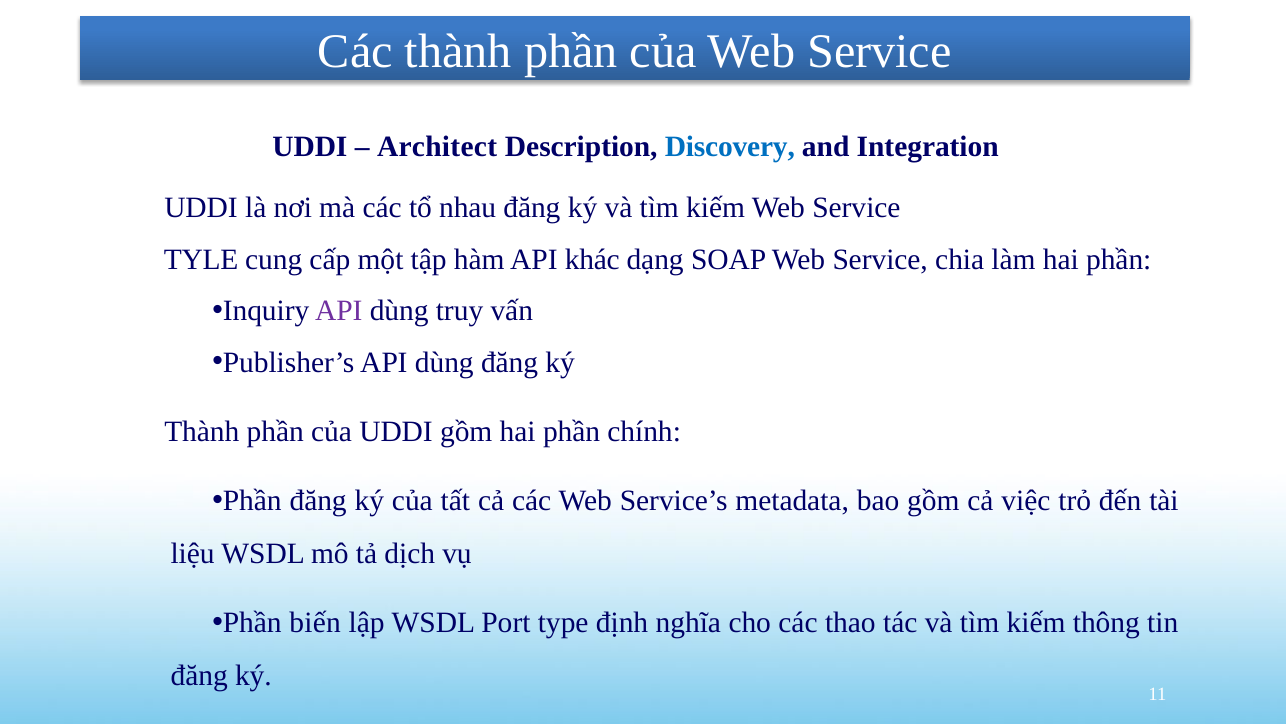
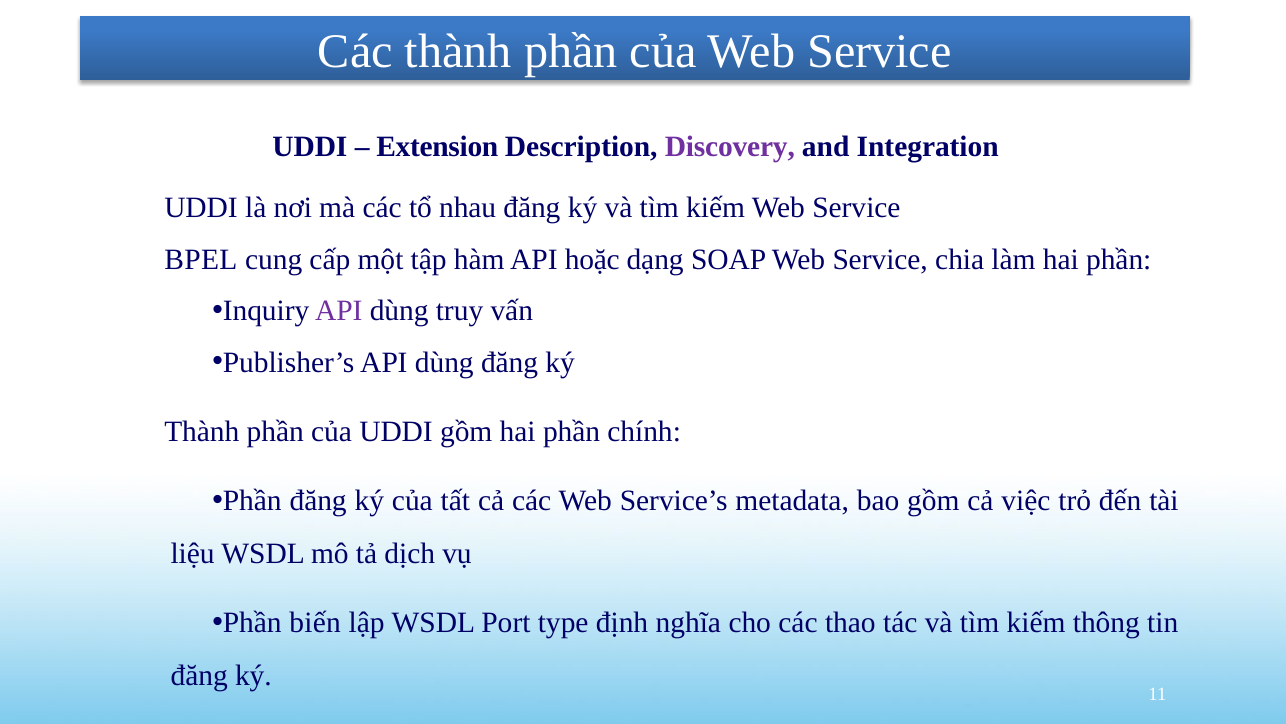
Architect: Architect -> Extension (437, 147)
Discovery colour: blue -> purple (730, 147)
TYLE: TYLE -> BPEL (201, 259)
khác: khác -> hoặc (592, 259)
